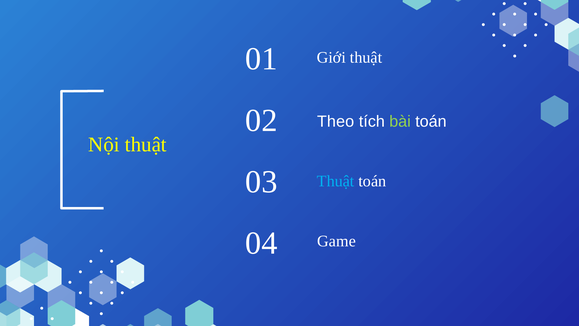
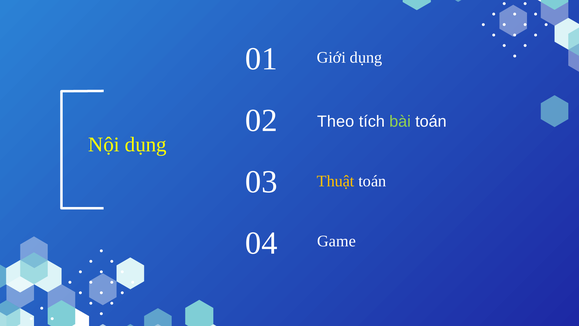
Giới thuật: thuật -> dụng (366, 57)
Nội thuật: thuật -> dụng (146, 144)
Thuật colour: light blue -> yellow (336, 181)
